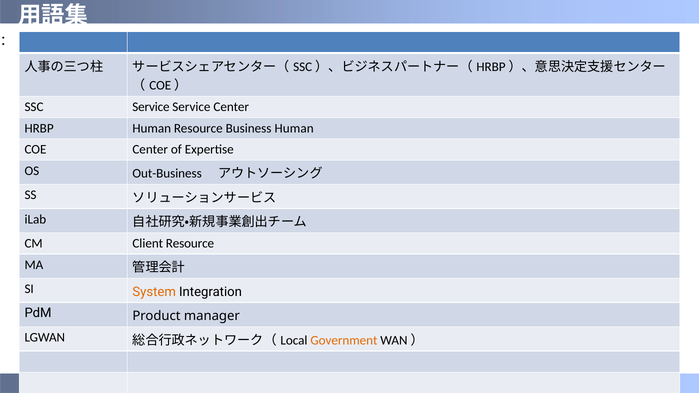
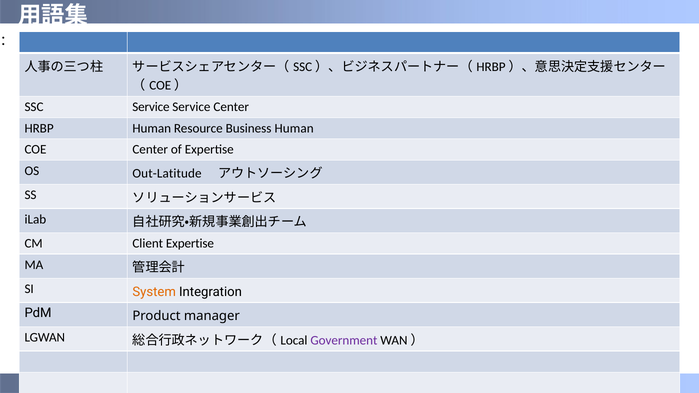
Out-Business: Out-Business -> Out-Latitude (167, 174)
Client Resource: Resource -> Expertise (190, 244)
Government colour: orange -> purple (344, 340)
